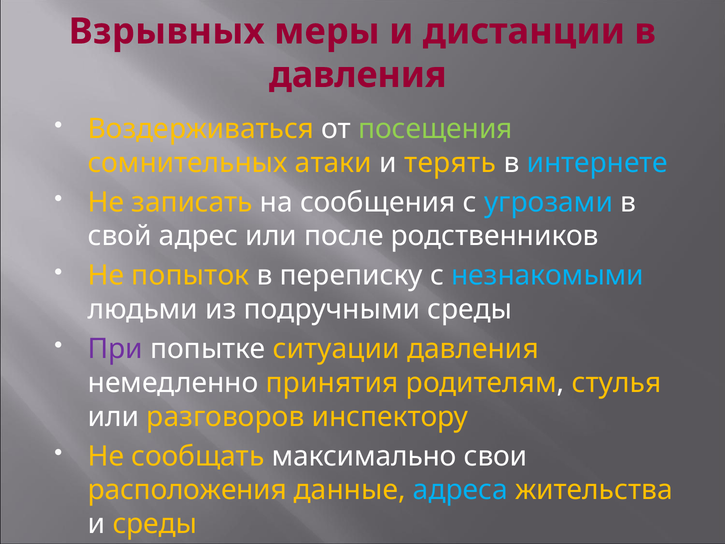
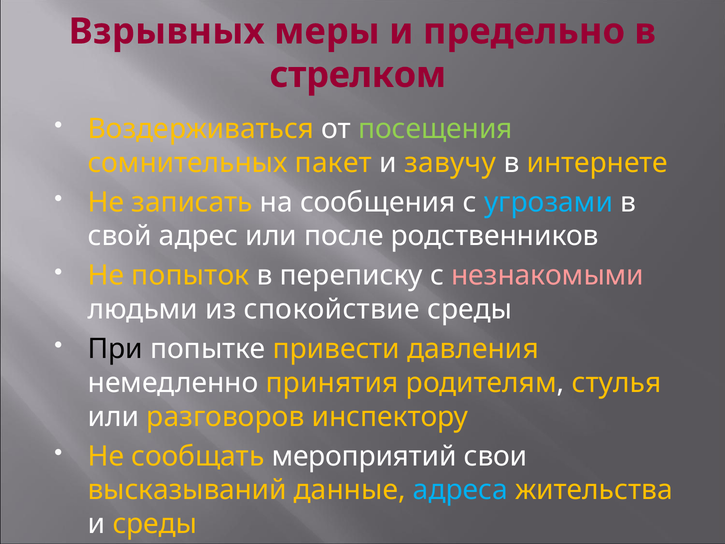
дистанции: дистанции -> предельно (524, 31)
давления: давления -> стрелком (358, 75)
атаки: атаки -> пакет (333, 163)
терять: терять -> завучу (450, 163)
интернете colour: light blue -> yellow (597, 163)
незнакомыми colour: light blue -> pink (548, 276)
подручными: подручными -> спокойствие (332, 309)
При colour: purple -> black (115, 349)
ситуации: ситуации -> привести (336, 349)
максимально: максимально -> мероприятий (364, 456)
расположения: расположения -> высказываний (187, 490)
